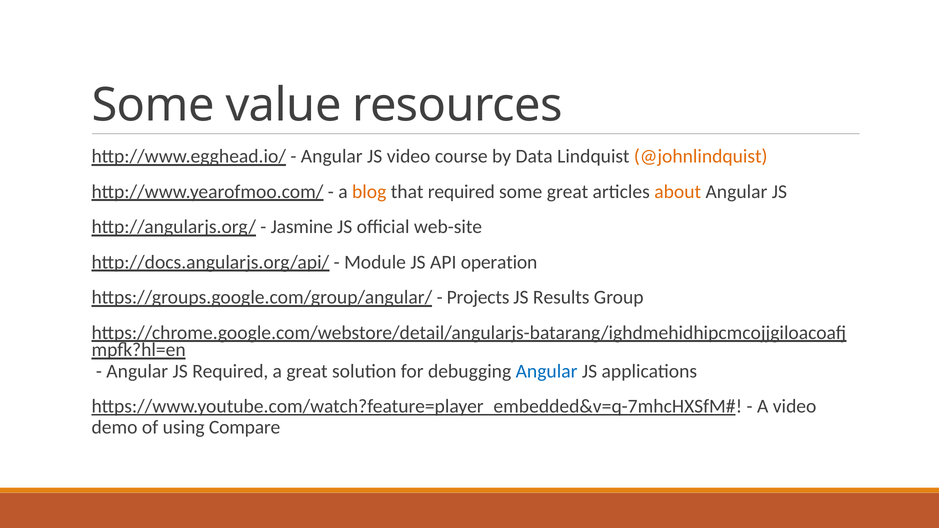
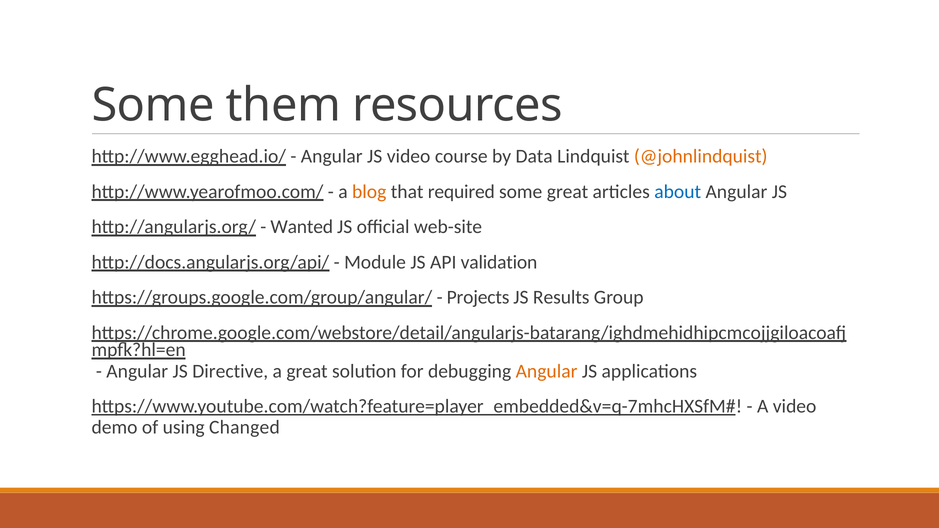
value: value -> them (283, 105)
about colour: orange -> blue (678, 192)
Jasmine: Jasmine -> Wanted (302, 227)
operation: operation -> validation (499, 262)
JS Required: Required -> Directive (230, 371)
Angular colour: blue -> orange (547, 371)
Compare: Compare -> Changed (244, 428)
